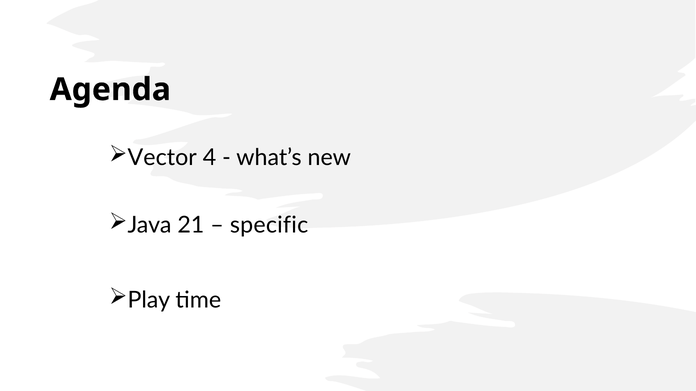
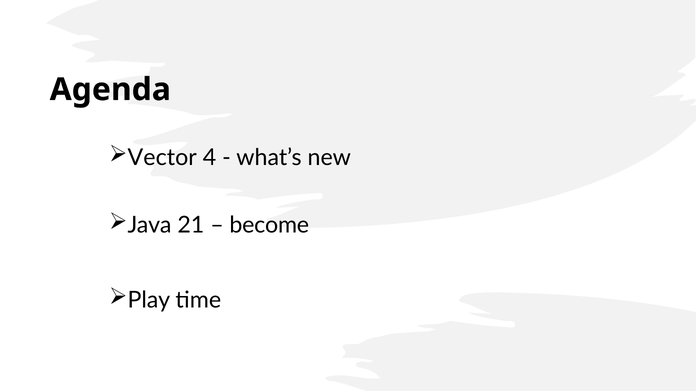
specific: specific -> become (269, 225)
